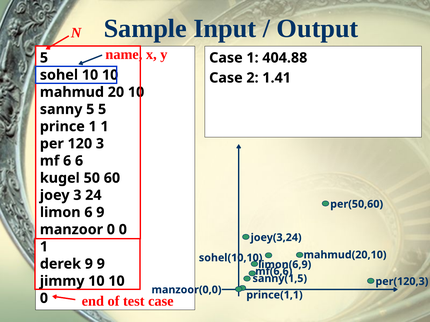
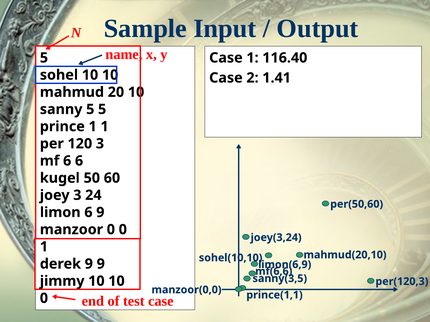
404.88: 404.88 -> 116.40 (285, 58)
sanny(1,5: sanny(1,5 -> sanny(3,5 (280, 279)
